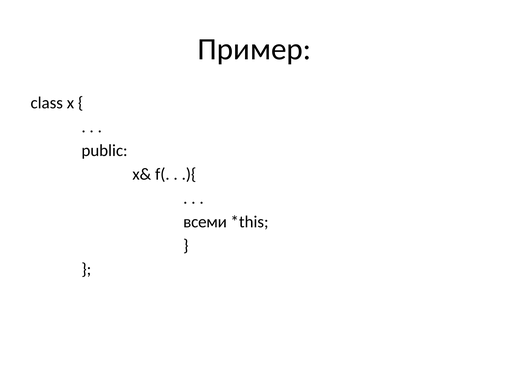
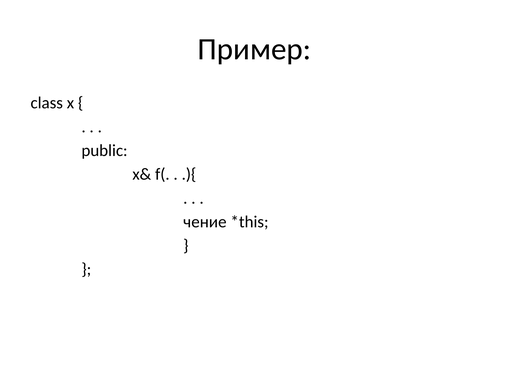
всеми: всеми -> чение (205, 222)
